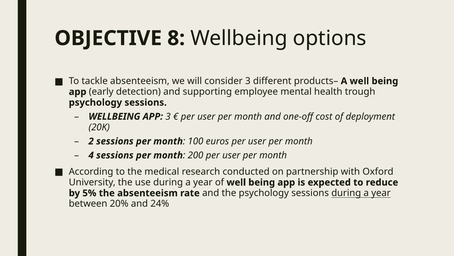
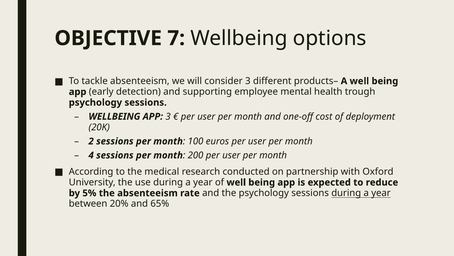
8: 8 -> 7 (176, 38)
24%: 24% -> 65% (160, 203)
